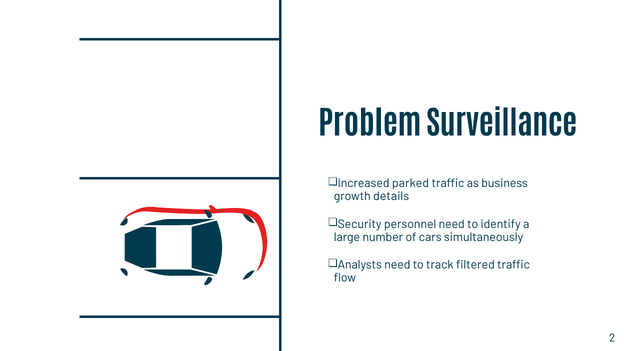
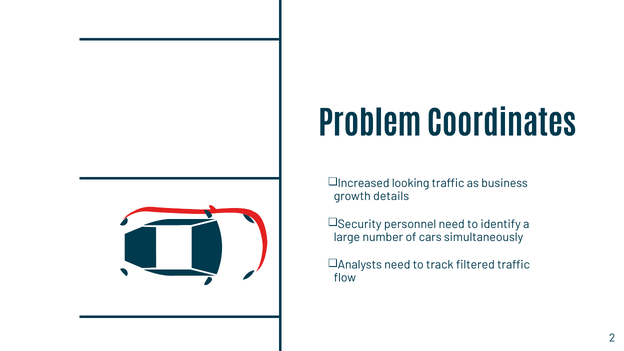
Surveillance: Surveillance -> Coordinates (502, 125)
parked: parked -> looking (411, 183)
